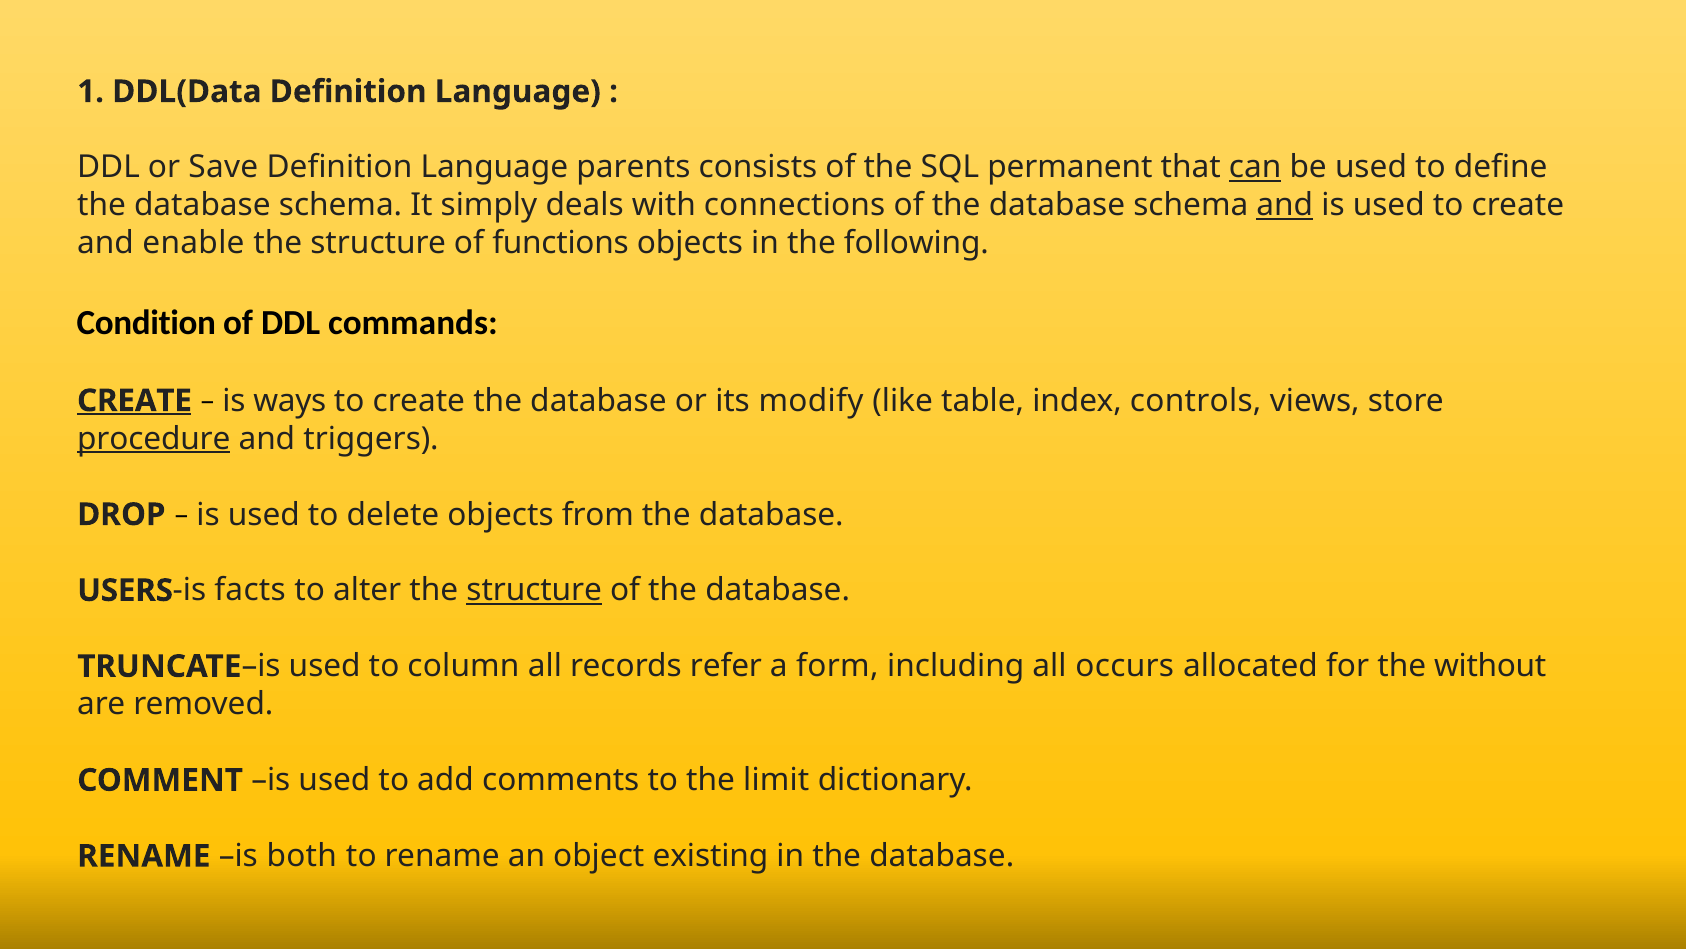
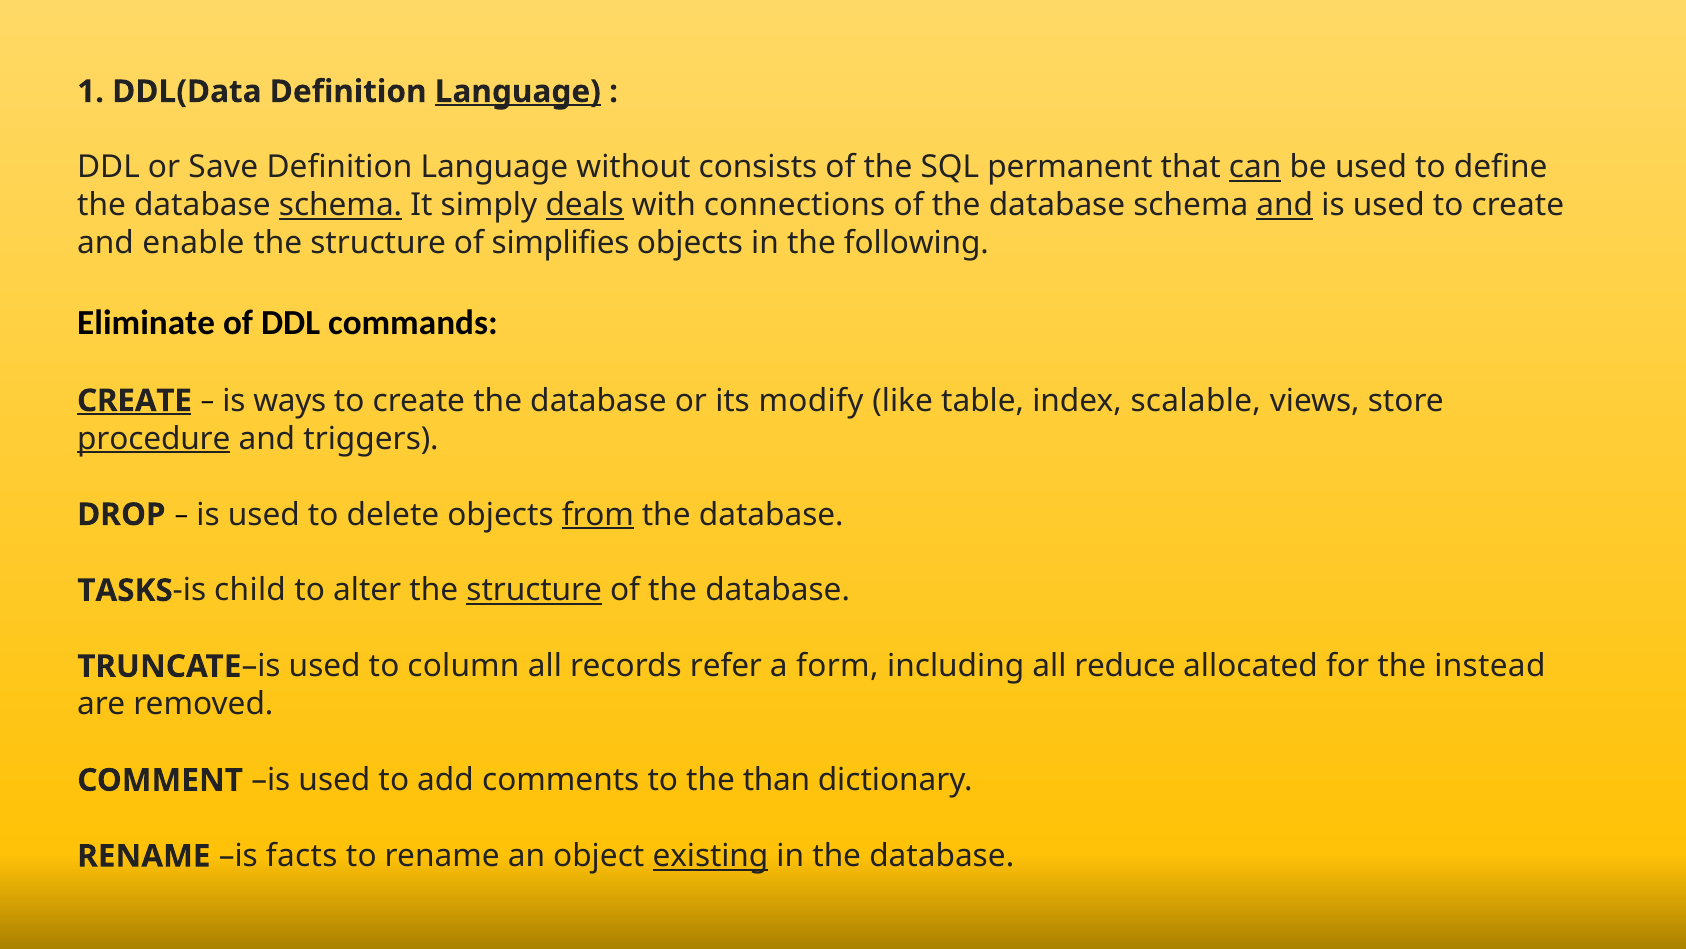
Language underline: none -> present (518, 92)
parents: parents -> without (633, 167)
schema underline: none -> present (341, 205)
deals underline: none -> present (585, 205)
functions: functions -> simplifies (561, 243)
Condition: Condition -> Eliminate (146, 323)
controls: controls -> scalable (1196, 400)
from underline: none -> present (598, 514)
USERS: USERS -> TASKS (125, 590)
facts: facts -> child (250, 590)
occurs: occurs -> reduce (1125, 666)
without: without -> instead (1490, 666)
limit: limit -> than (776, 780)
both: both -> facts (302, 856)
existing underline: none -> present (710, 856)
